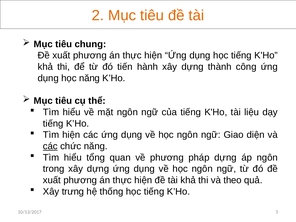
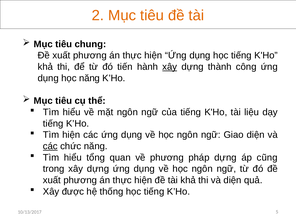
xây underline: none -> present (170, 67)
áp ngôn: ngôn -> cũng (267, 158)
và theo: theo -> diện (233, 180)
trưng: trưng -> được (73, 192)
